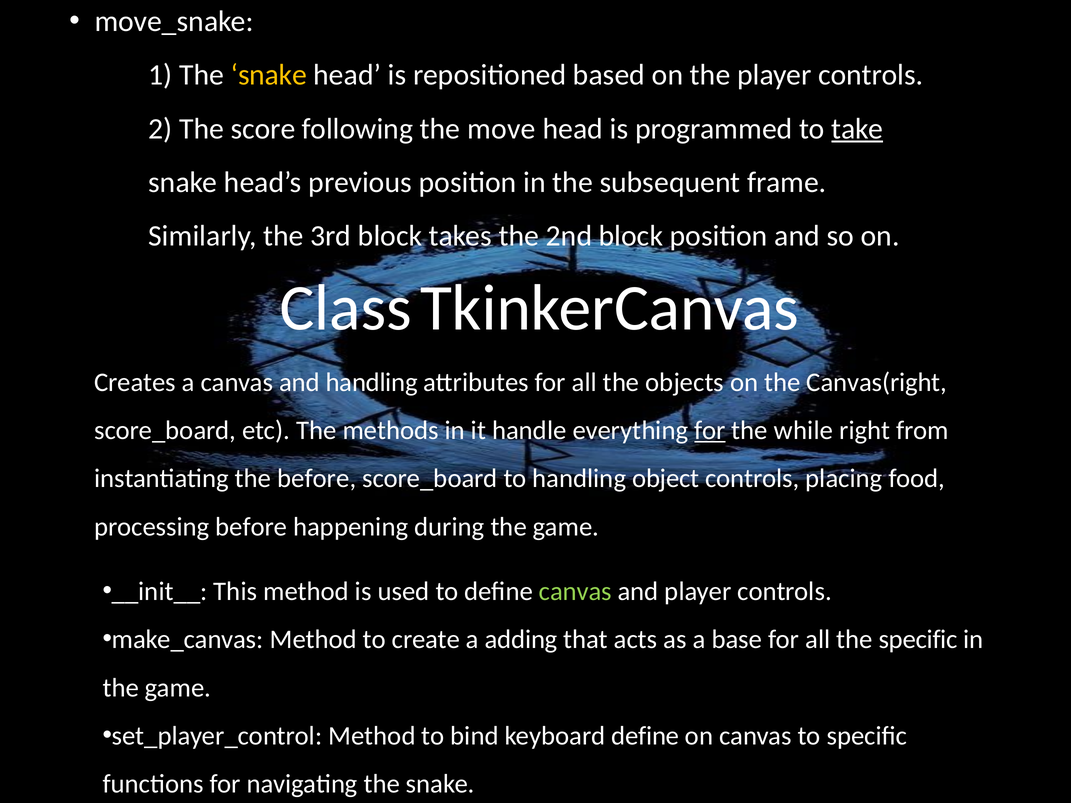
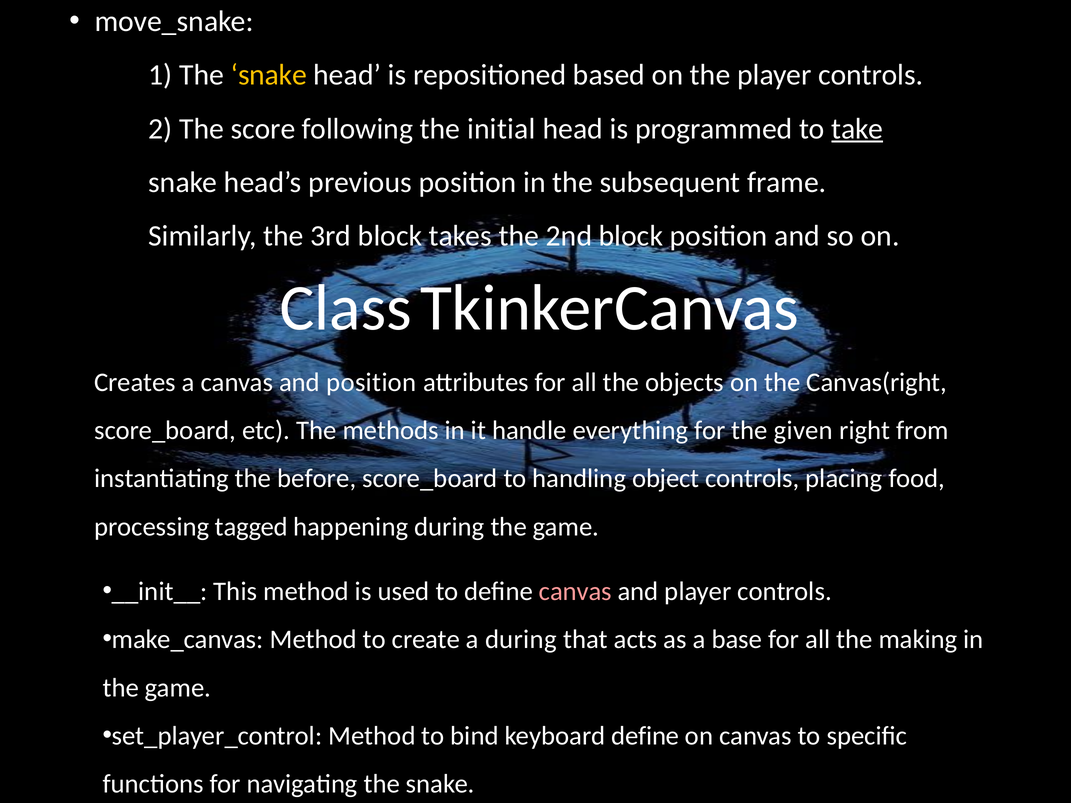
the move: move -> initial (501, 129)
and handling: handling -> position (371, 382)
for underline: present -> none (710, 430)
while: while -> given (803, 430)
processing before: before -> tagged (251, 527)
canvas colour: light green -> pink (575, 592)
a adding: adding -> during (521, 640)
the specific: specific -> making (918, 640)
